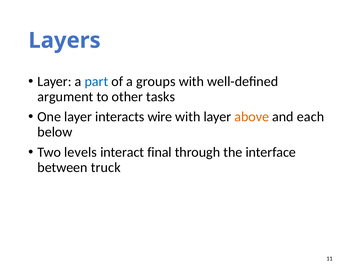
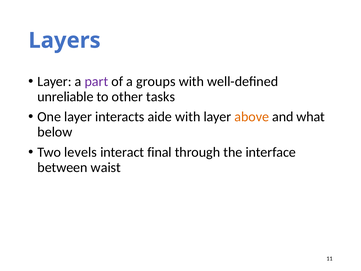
part colour: blue -> purple (96, 81)
argument: argument -> unreliable (65, 97)
wire: wire -> aide (160, 117)
each: each -> what (311, 117)
truck: truck -> waist (106, 167)
